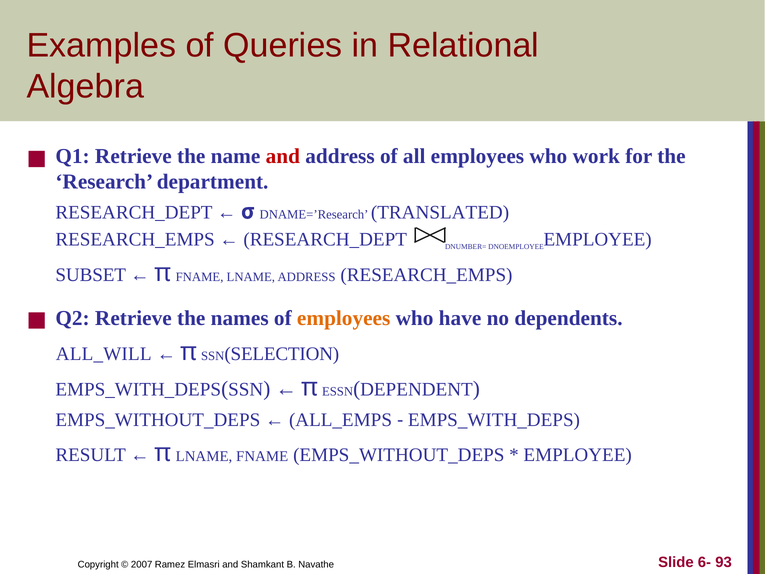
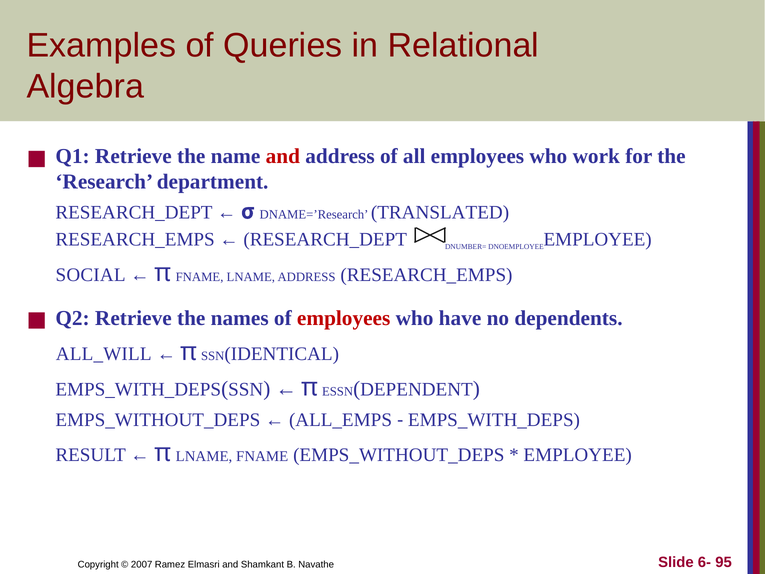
SUBSET: SUBSET -> SOCIAL (91, 275)
employees colour: orange -> red (344, 318)
SELECTION: SELECTION -> IDENTICAL (282, 354)
93: 93 -> 95 (724, 562)
